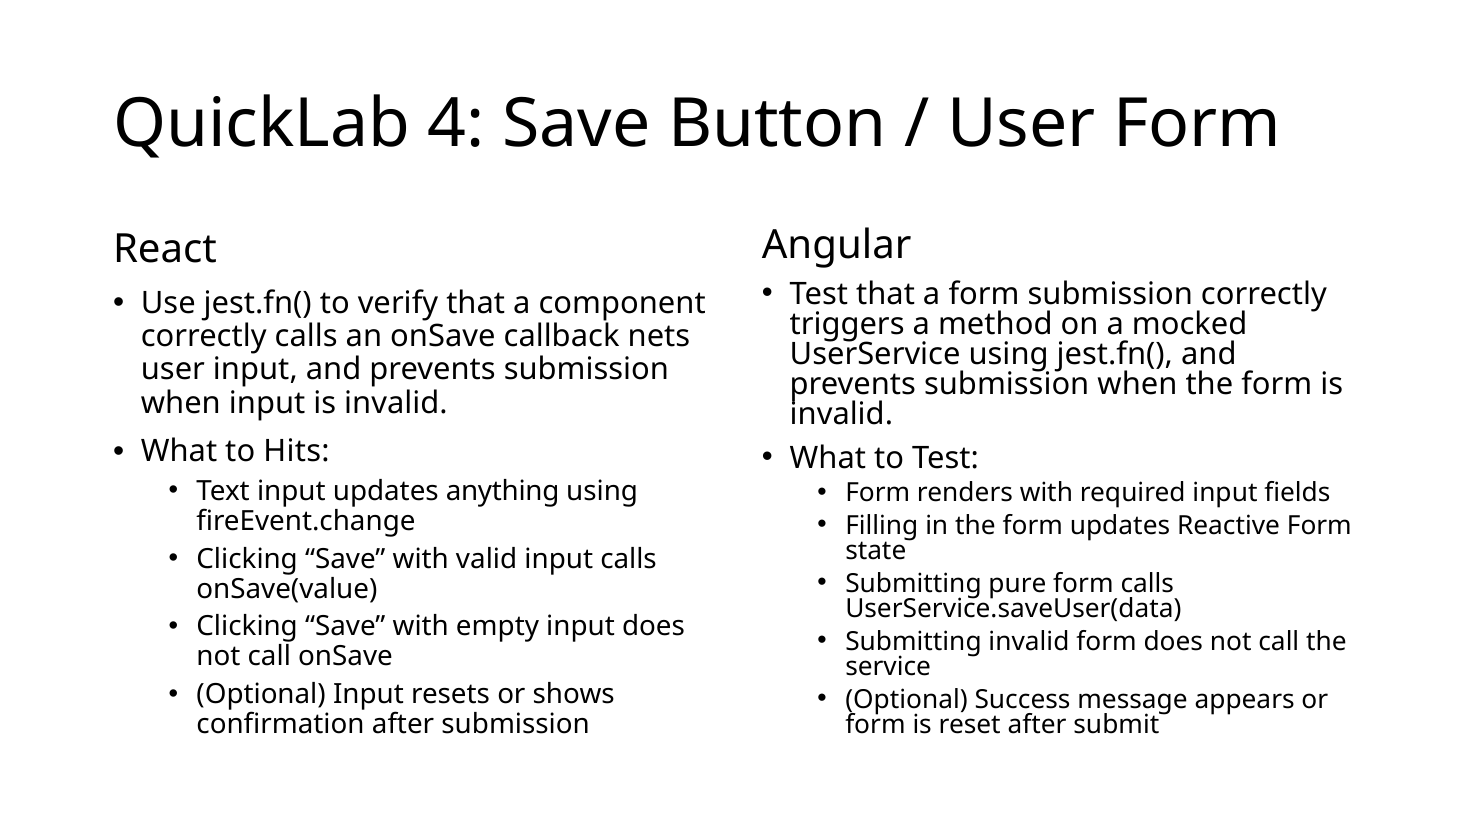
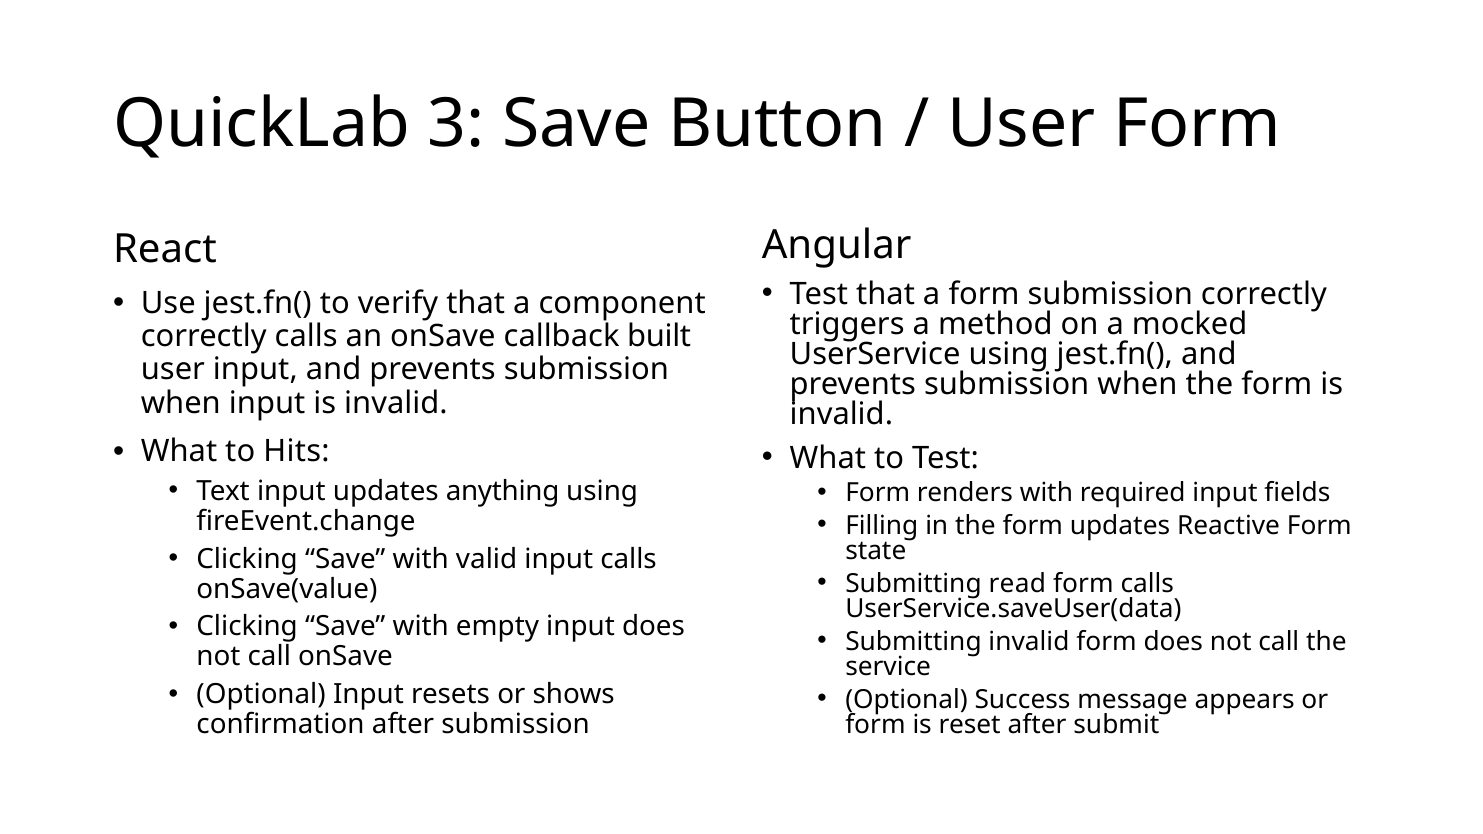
4: 4 -> 3 (456, 125)
nets: nets -> built (659, 336)
pure: pure -> read (1017, 584)
